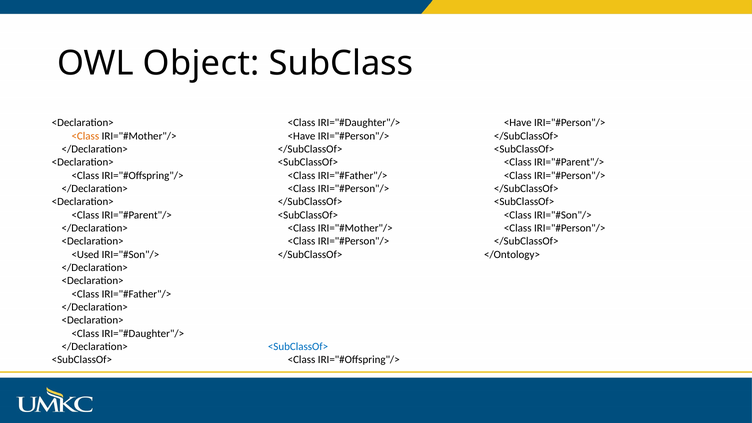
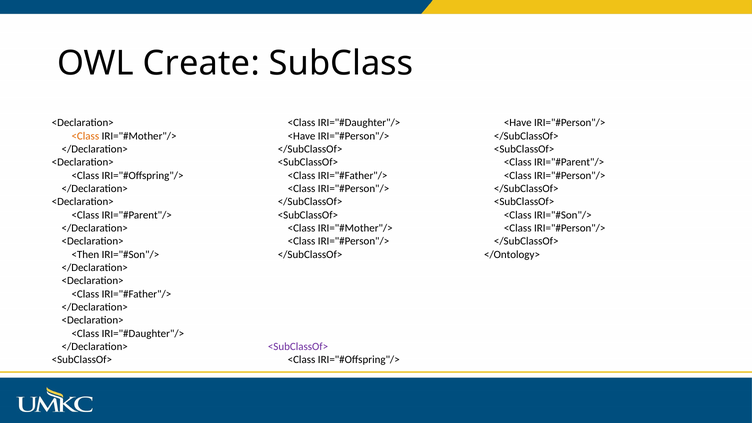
Object: Object -> Create (201, 63)
<Used: <Used -> <Then (85, 254)
<SubClassOf> colour: blue -> purple (298, 347)
